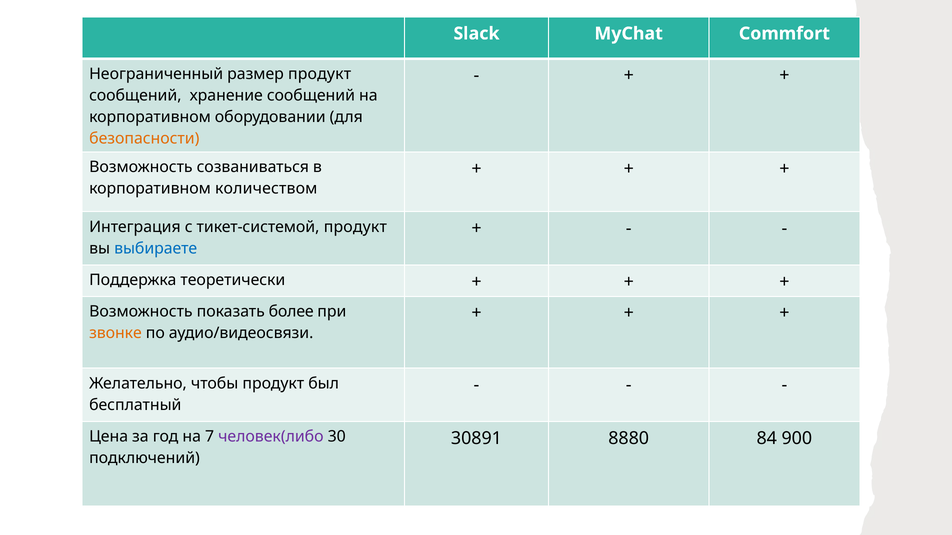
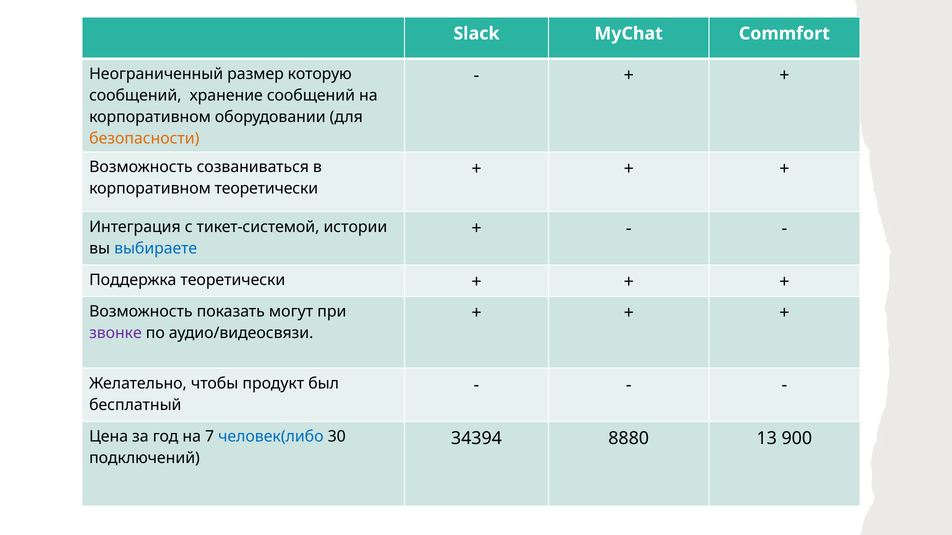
размер продукт: продукт -> которую (320, 74)
корпоративном количеством: количеством -> теоретически (266, 189)
тикет-системой продукт: продукт -> истории (355, 227)
более: более -> могут (291, 312)
звонке colour: orange -> purple (115, 333)
человек(либо colour: purple -> blue (271, 437)
30891: 30891 -> 34394 (476, 439)
84: 84 -> 13 (767, 439)
